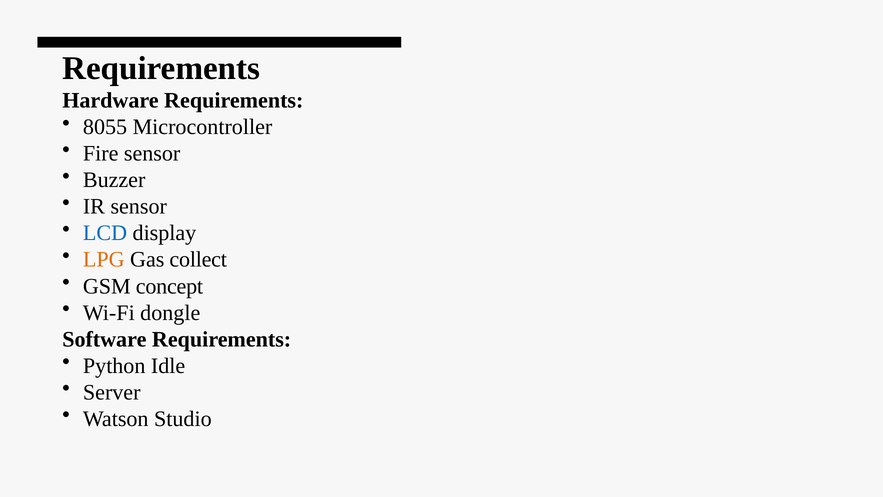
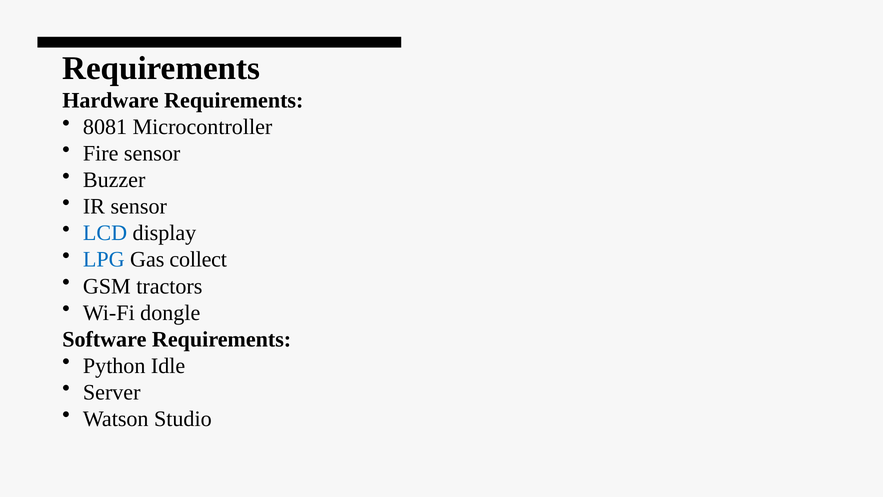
8055: 8055 -> 8081 (105, 127)
LPG colour: orange -> blue (104, 260)
concept: concept -> tractors (169, 286)
